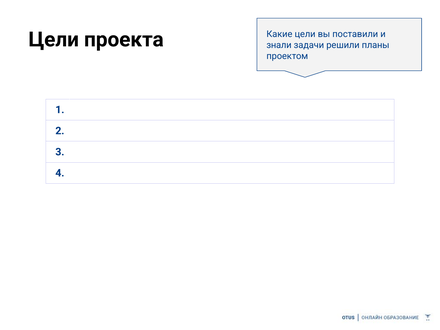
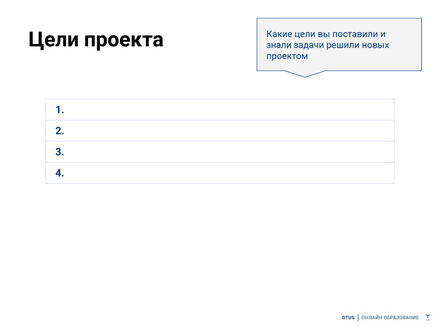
планы: планы -> новых (376, 45)
